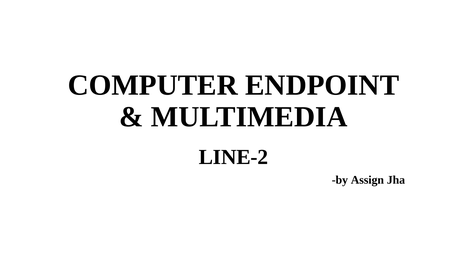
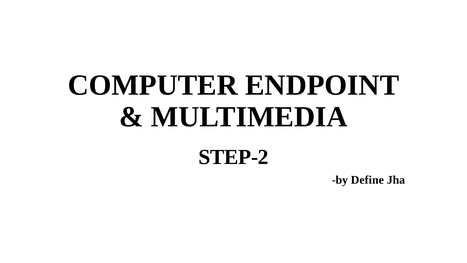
LINE-2: LINE-2 -> STEP-2 (234, 157)
Assign: Assign -> Define (367, 180)
